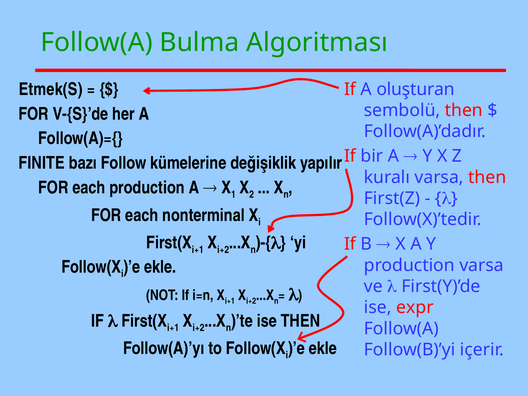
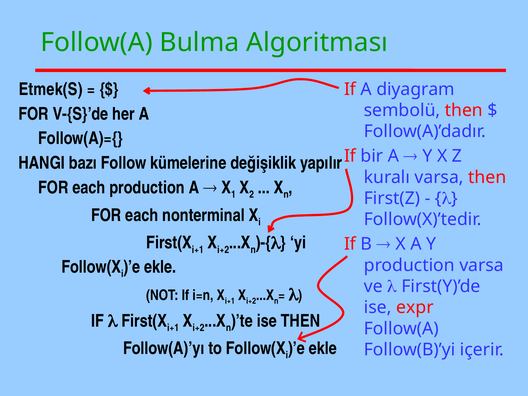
oluşturan: oluşturan -> diyagram (416, 89)
FINITE: FINITE -> HANGI (42, 163)
